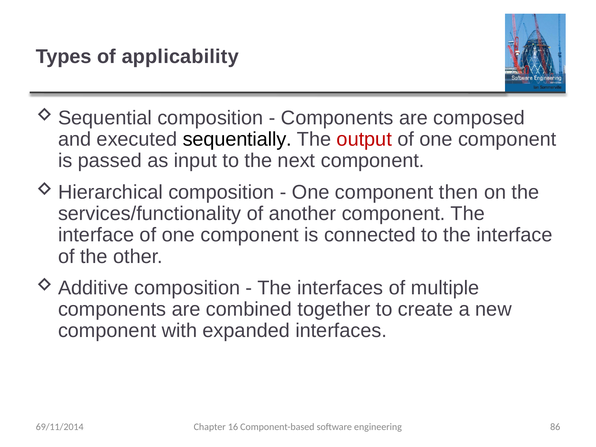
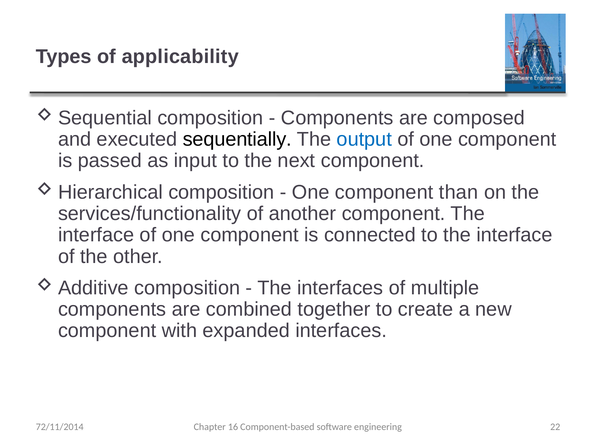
output colour: red -> blue (364, 139)
then: then -> than (459, 192)
86: 86 -> 22 (555, 427)
69/11/2014: 69/11/2014 -> 72/11/2014 (60, 427)
